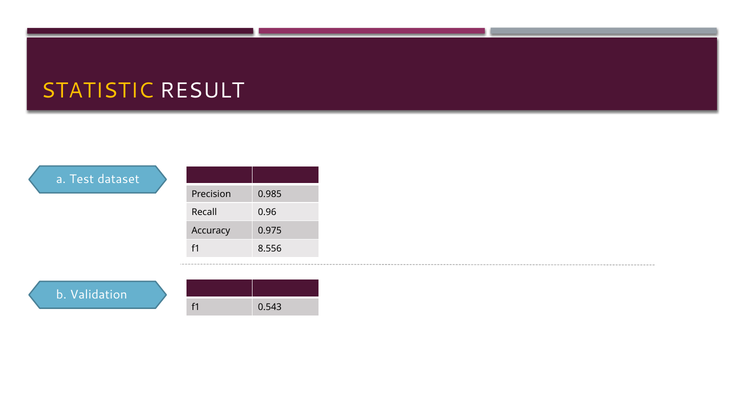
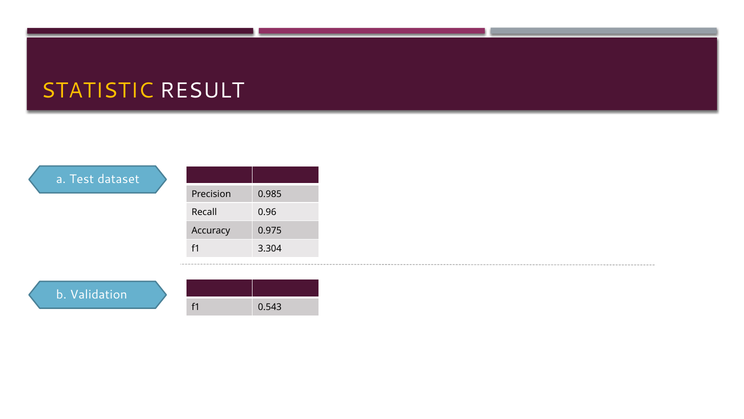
8.556: 8.556 -> 3.304 (270, 248)
